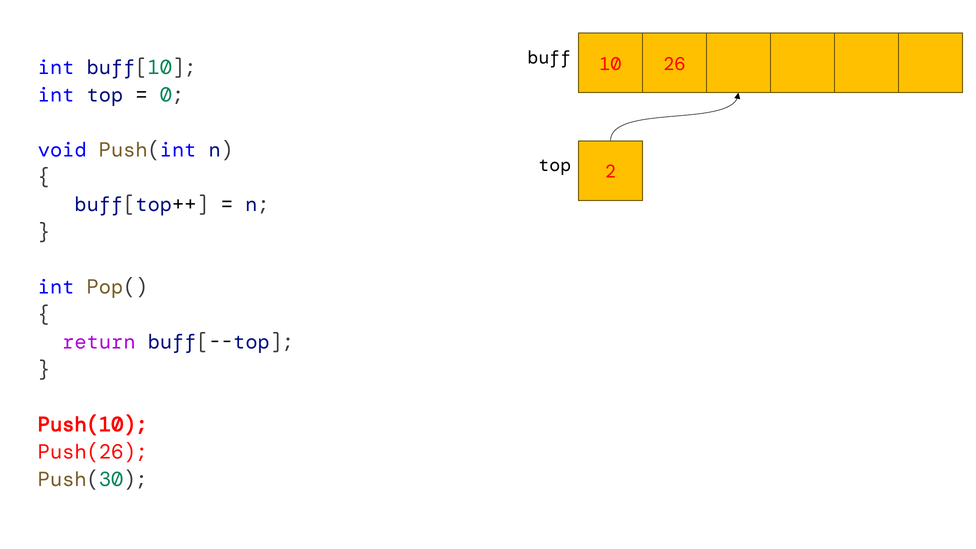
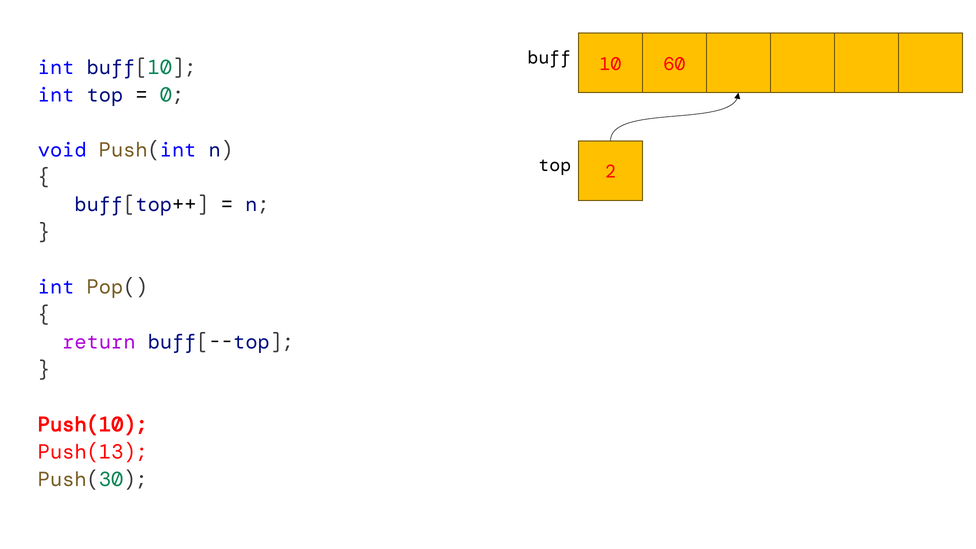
26: 26 -> 60 (674, 64)
Push(26: Push(26 -> Push(13 (93, 452)
